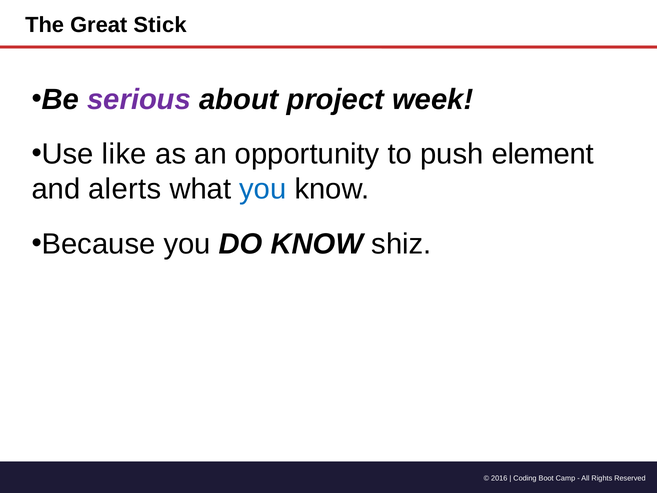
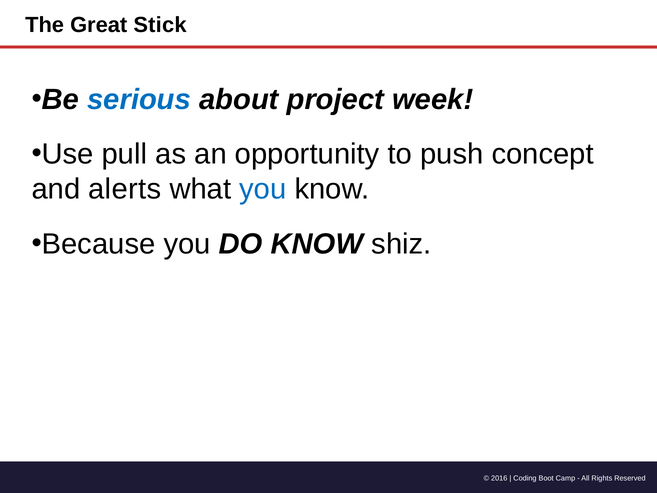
serious colour: purple -> blue (139, 99)
like: like -> pull (124, 154)
element: element -> concept (543, 154)
